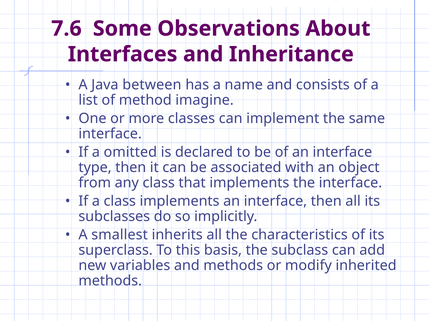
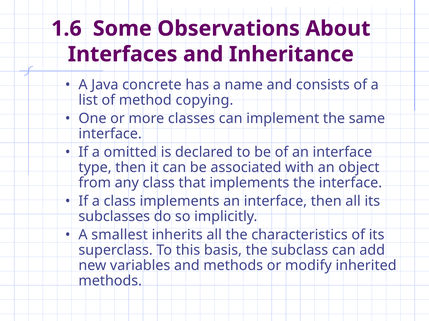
7.6: 7.6 -> 1.6 (66, 29)
between: between -> concrete (152, 85)
imagine: imagine -> copying (204, 100)
